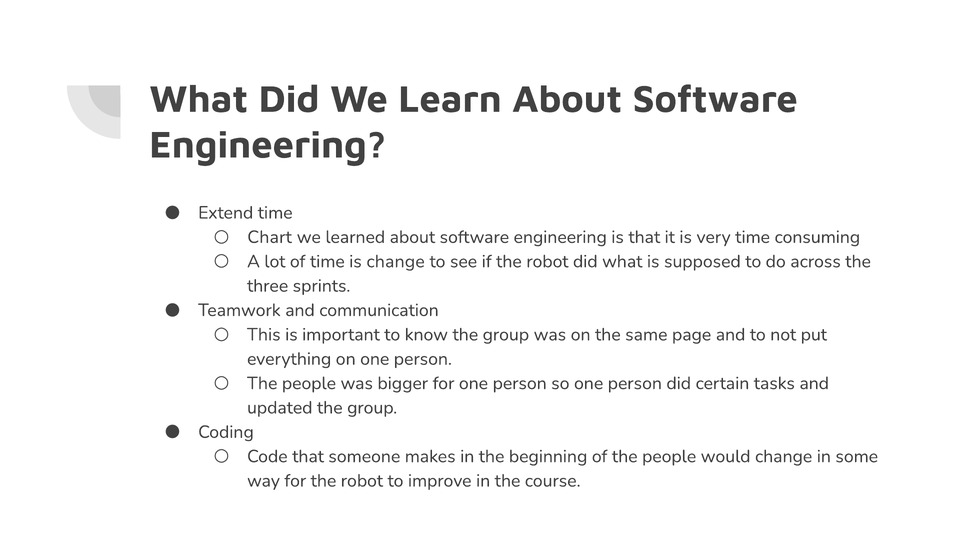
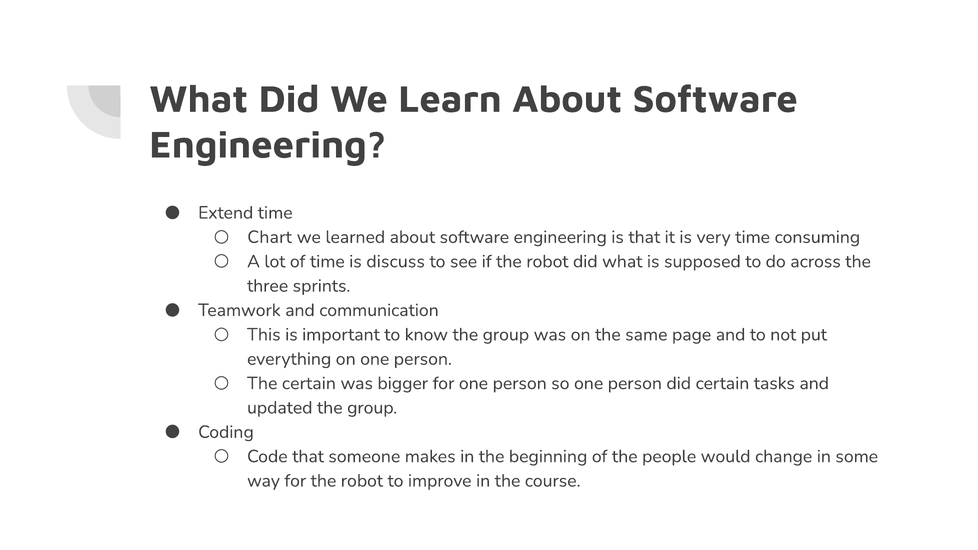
is change: change -> discuss (396, 262)
people: people -> certain (309, 383)
